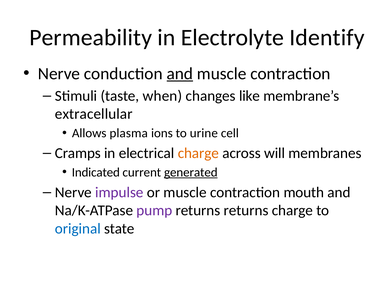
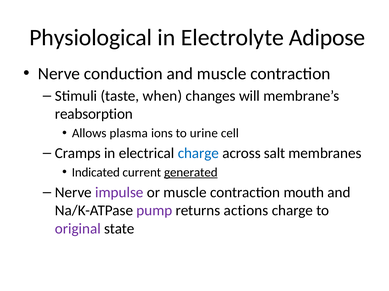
Permeability: Permeability -> Physiological (91, 38)
Identify: Identify -> Adipose (327, 38)
and underline: present -> none (180, 74)
like: like -> will (249, 96)
extracellular: extracellular -> reabsorption (94, 114)
charge colour: orange -> blue (198, 154)
will: will -> salt (275, 154)
returns returns: returns -> actions (246, 211)
original colour: blue -> purple (78, 229)
